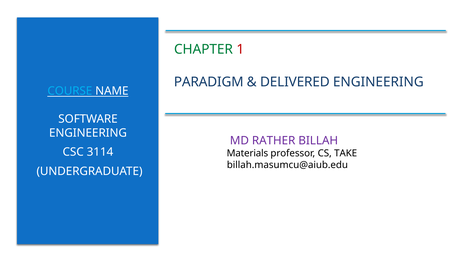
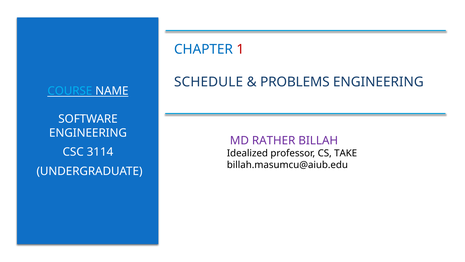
CHAPTER colour: green -> blue (203, 49)
PARADIGM: PARADIGM -> SCHEDULE (209, 82)
DELIVERED: DELIVERED -> PROBLEMS (295, 82)
Materials: Materials -> Idealized (247, 153)
